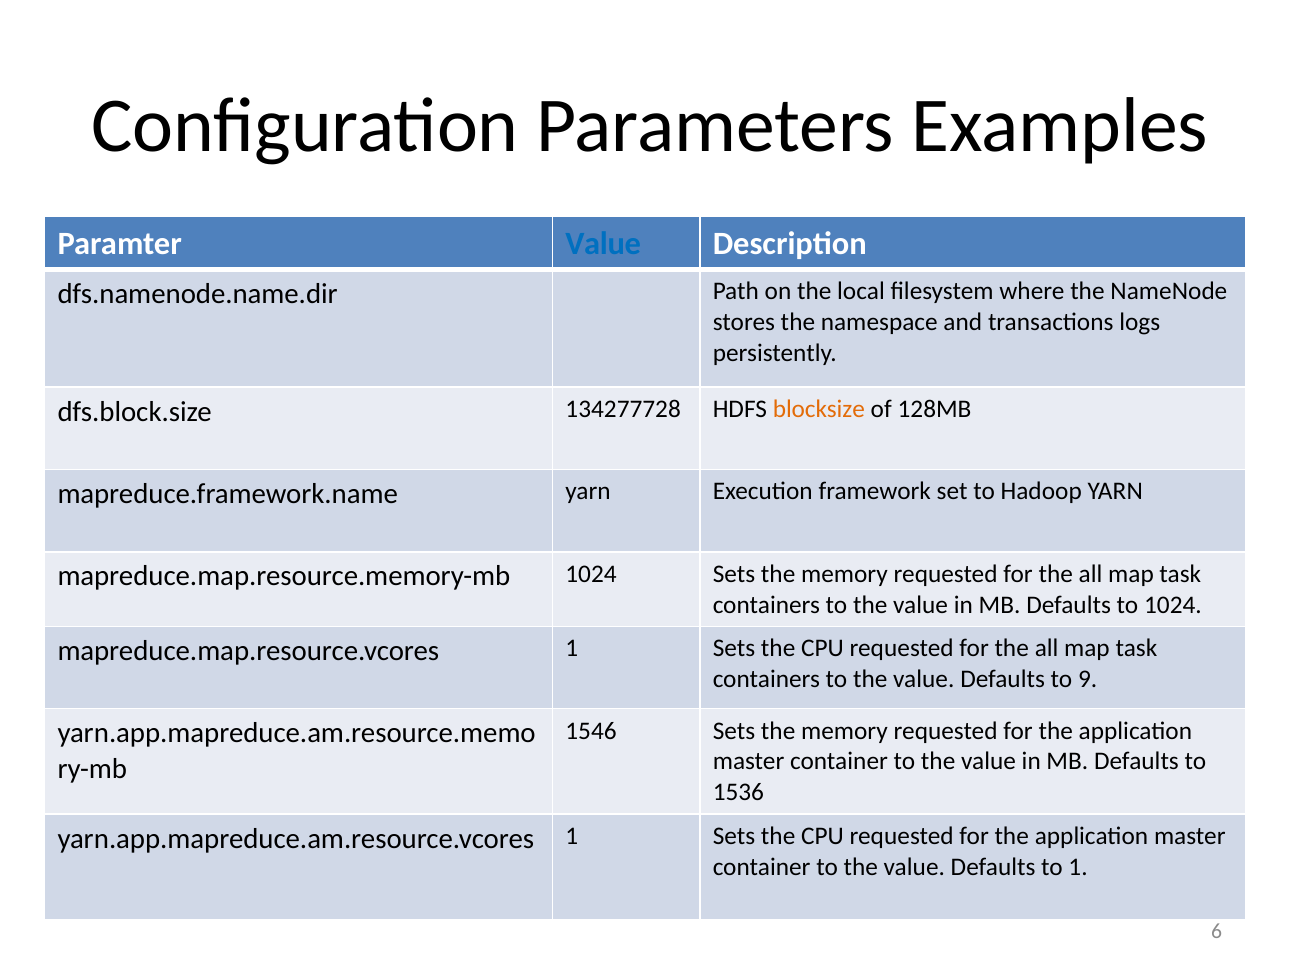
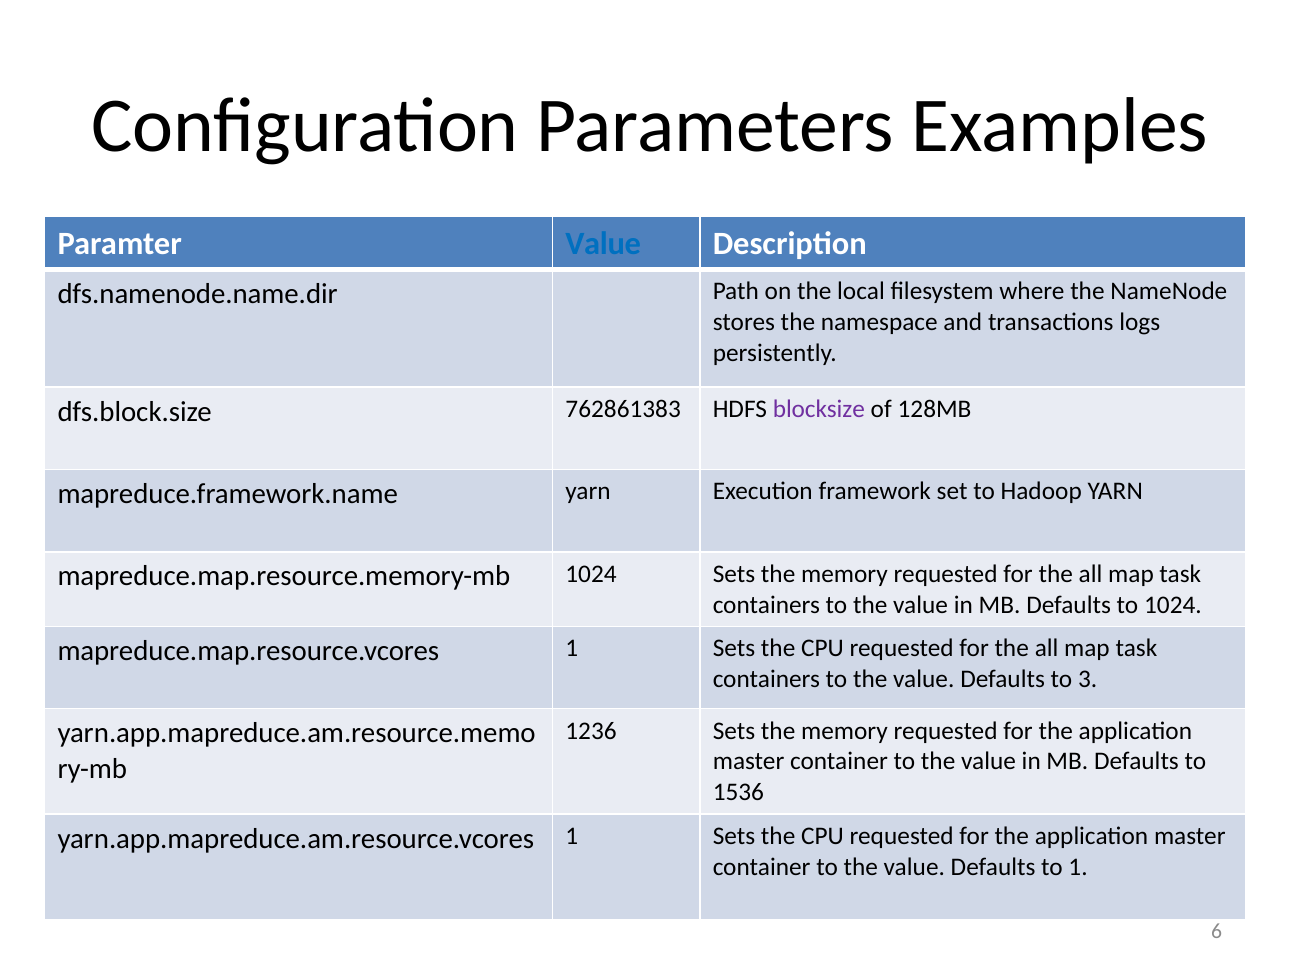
134277728: 134277728 -> 762861383 (623, 409)
blocksize colour: orange -> purple (819, 409)
9: 9 -> 3 (1088, 679)
1546: 1546 -> 1236 (591, 731)
